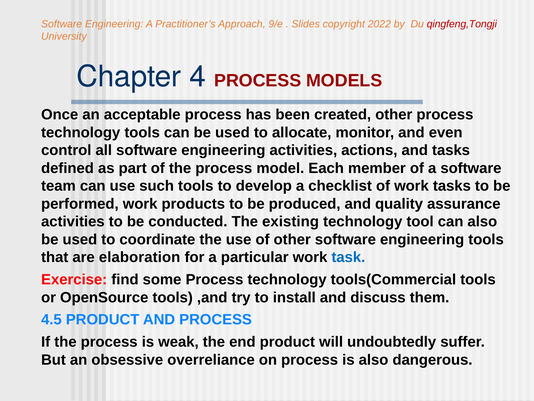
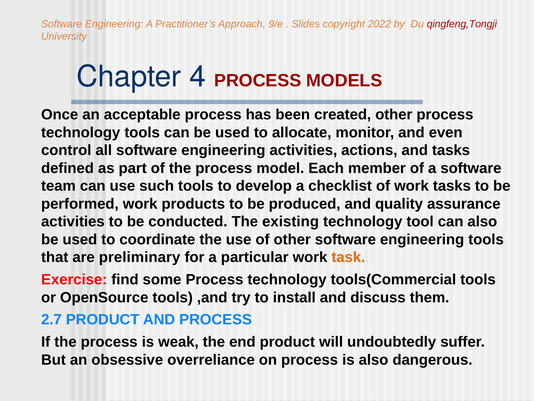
elaboration: elaboration -> preliminary (140, 257)
task colour: blue -> orange (348, 257)
4.5: 4.5 -> 2.7 (51, 319)
